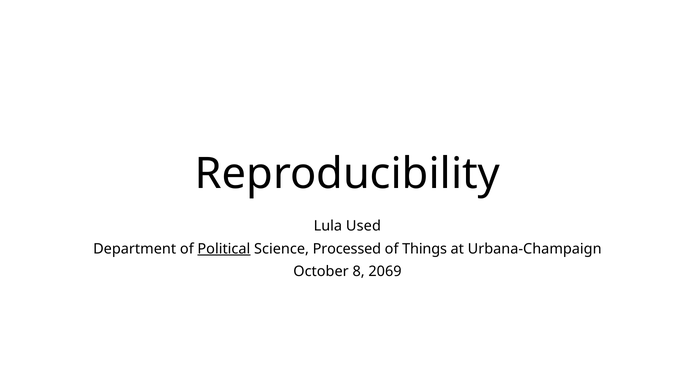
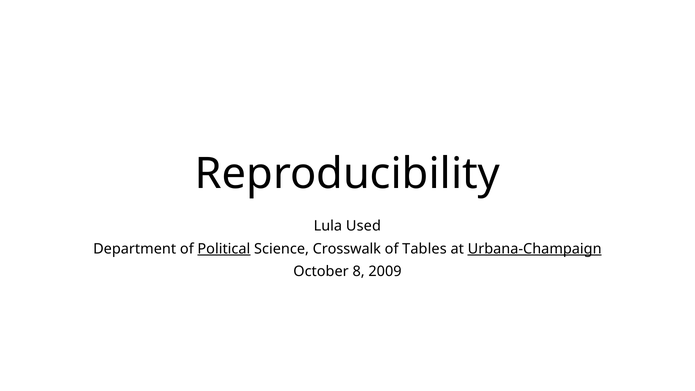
Processed: Processed -> Crosswalk (347, 249)
Things: Things -> Tables (424, 249)
Urbana-Champaign underline: none -> present (535, 249)
2069: 2069 -> 2009 (385, 272)
